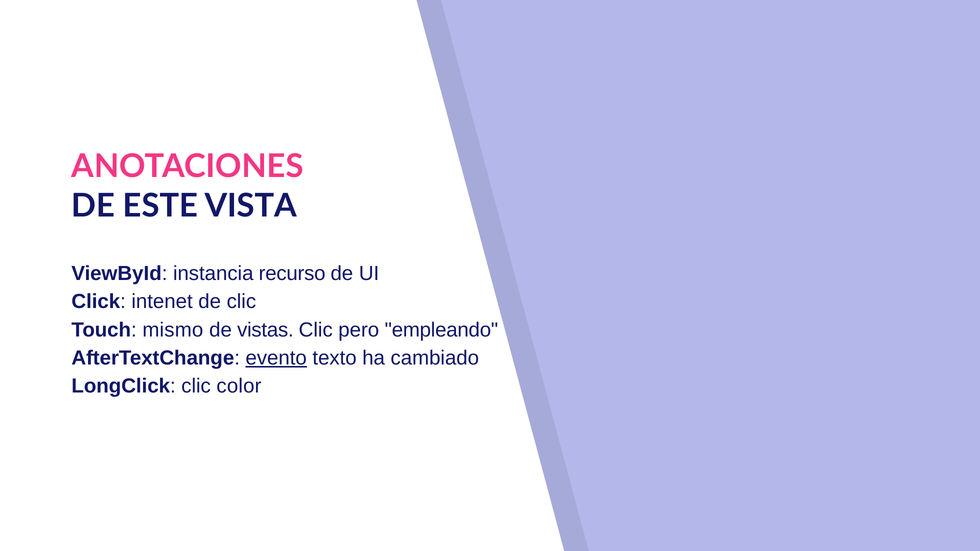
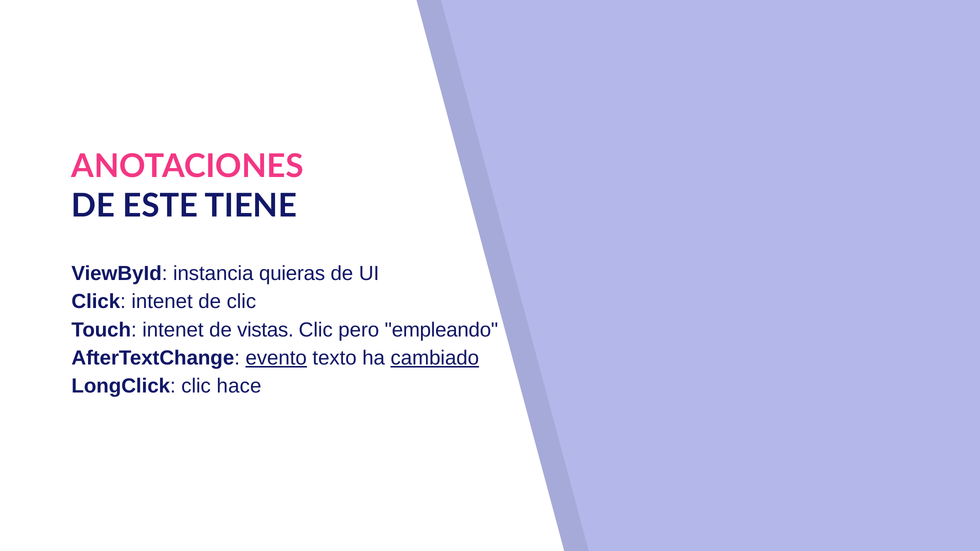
VISTA: VISTA -> TIENE (251, 206)
recurso: recurso -> quieras (292, 274)
Touch mismo: mismo -> intenet (173, 330)
cambiado underline: none -> present (435, 358)
color: color -> hace (239, 386)
